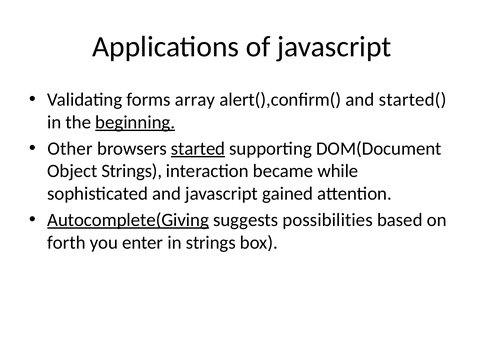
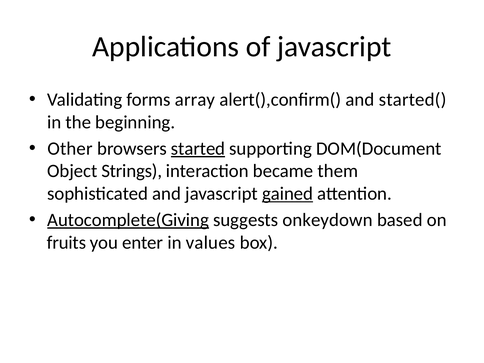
beginning underline: present -> none (135, 122)
while: while -> them (338, 171)
gained underline: none -> present (288, 194)
possibilities: possibilities -> onkeydown (328, 220)
forth: forth -> fruits (66, 242)
in strings: strings -> values (211, 242)
